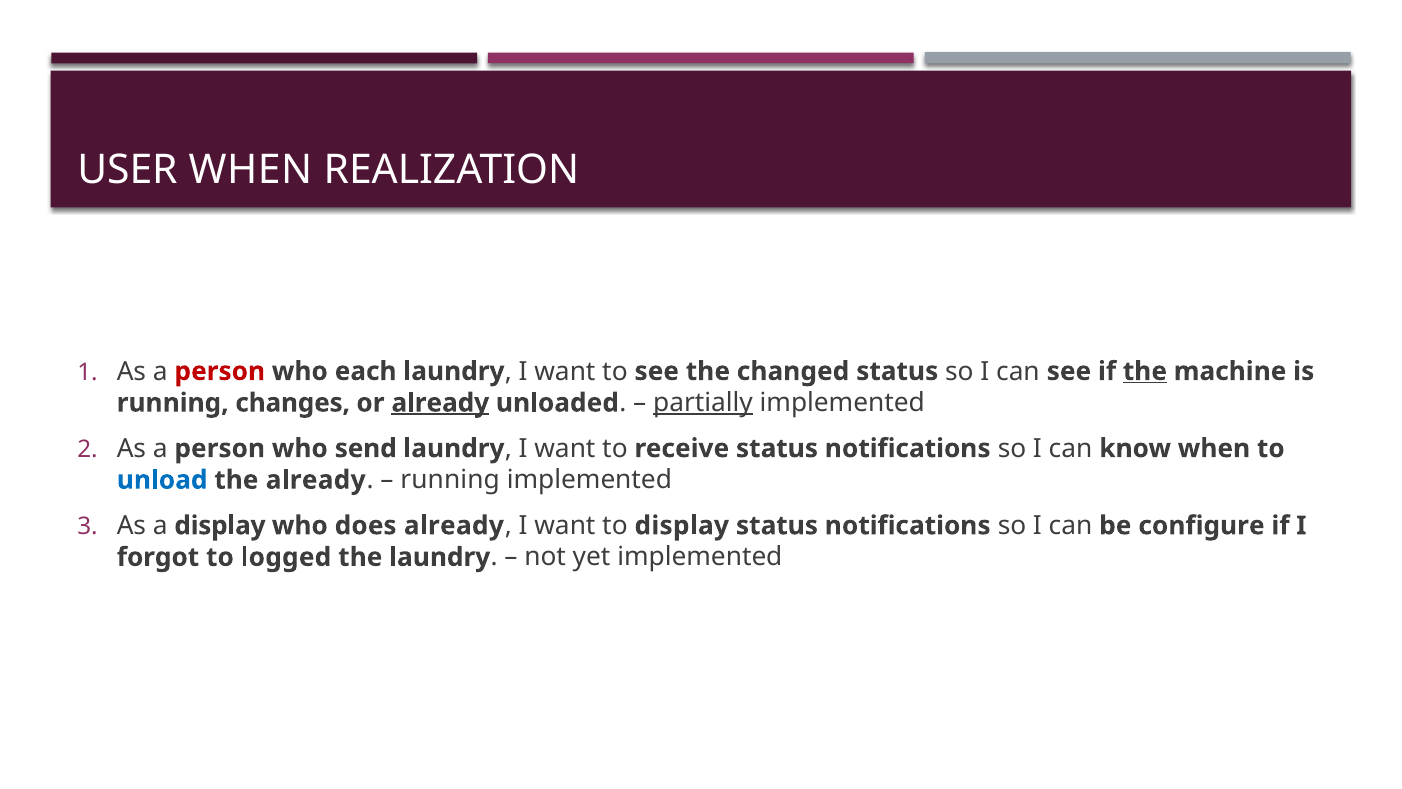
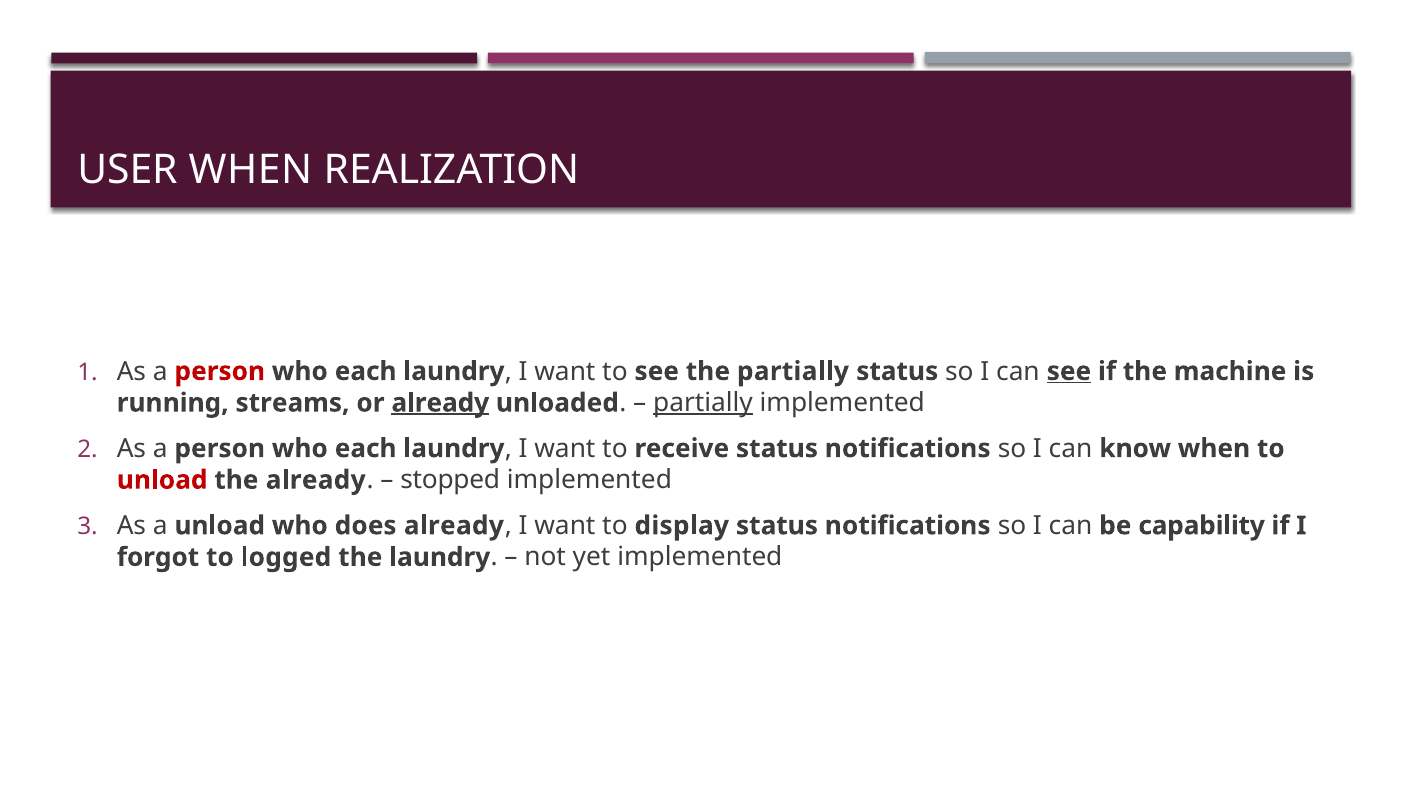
the changed: changed -> partially (793, 371)
see underline: none -> present (1069, 371)
the underline: present -> none (1145, 371)
changes: changes -> streams (293, 403)
send: send -> each (366, 448)
unload colour: blue -> red (162, 480)
running: running -> stopped (450, 480)
a display: display -> unload (220, 525)
configure: configure -> capability (1202, 525)
